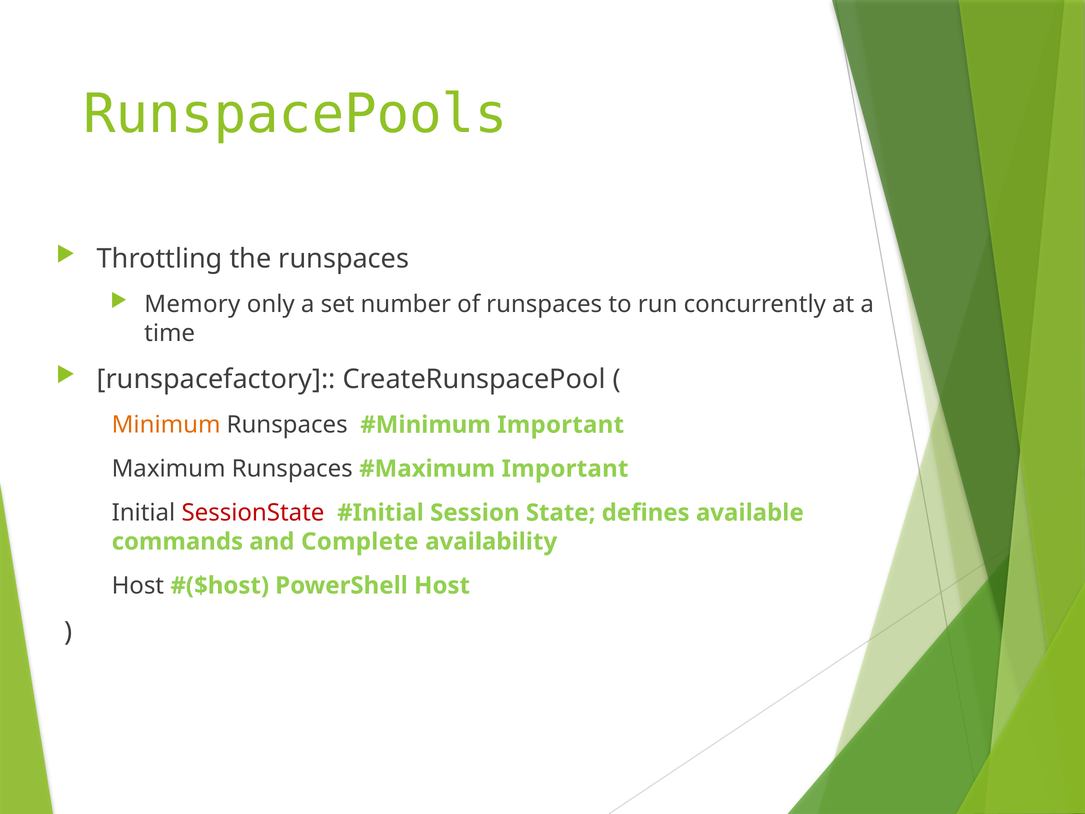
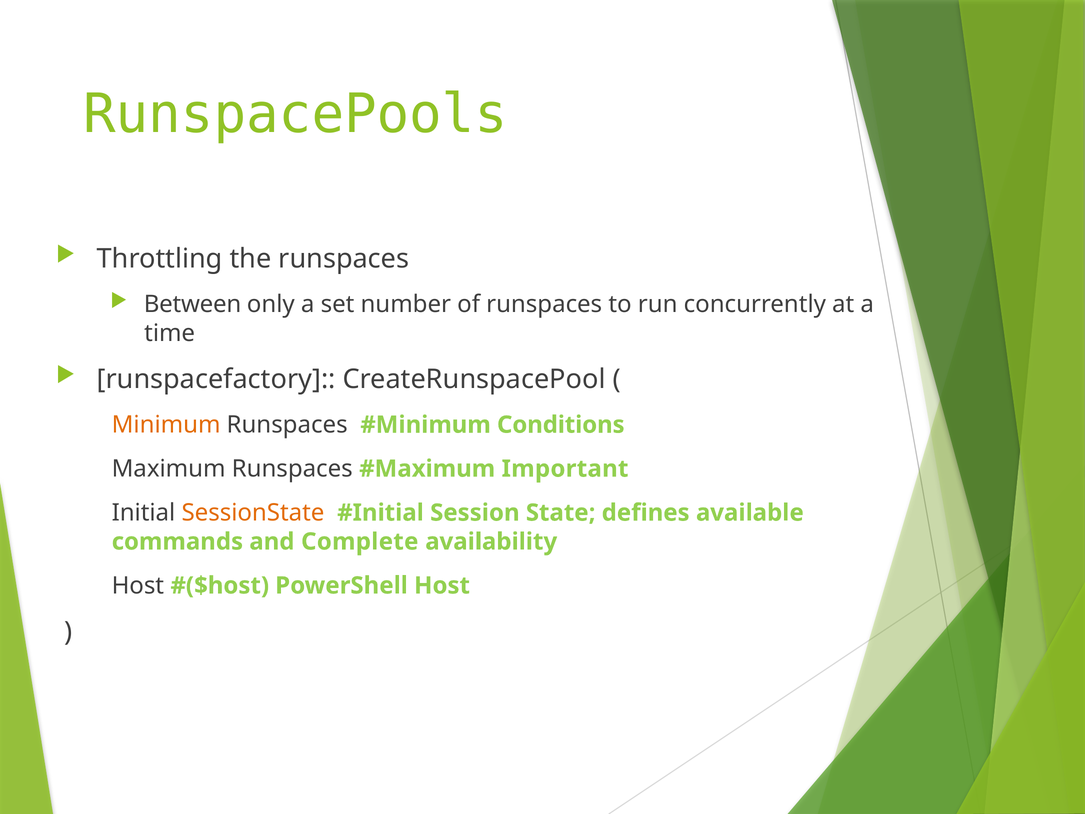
Memory: Memory -> Between (193, 304)
Important: Important -> Conditions (561, 425)
SessionState colour: red -> orange (253, 513)
